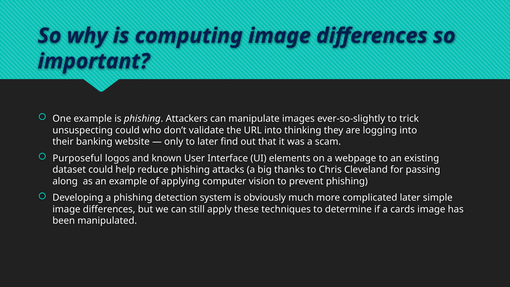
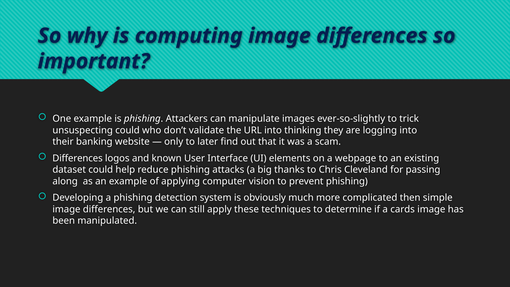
Purposeful: Purposeful -> Differences (78, 158)
complicated later: later -> then (410, 198)
